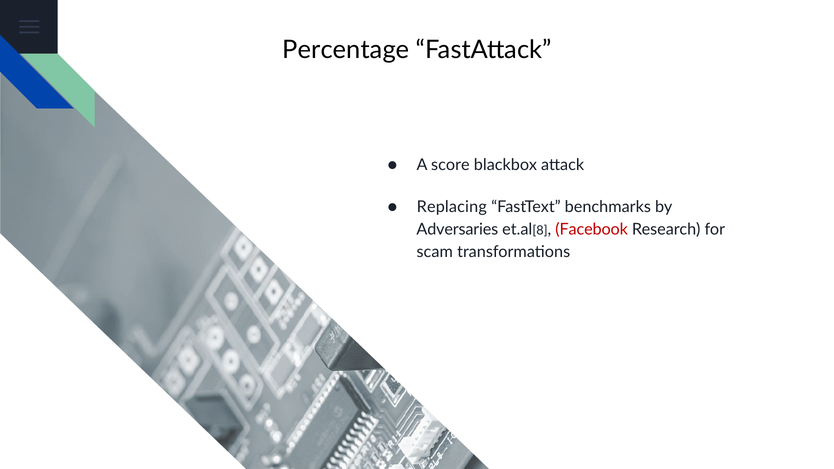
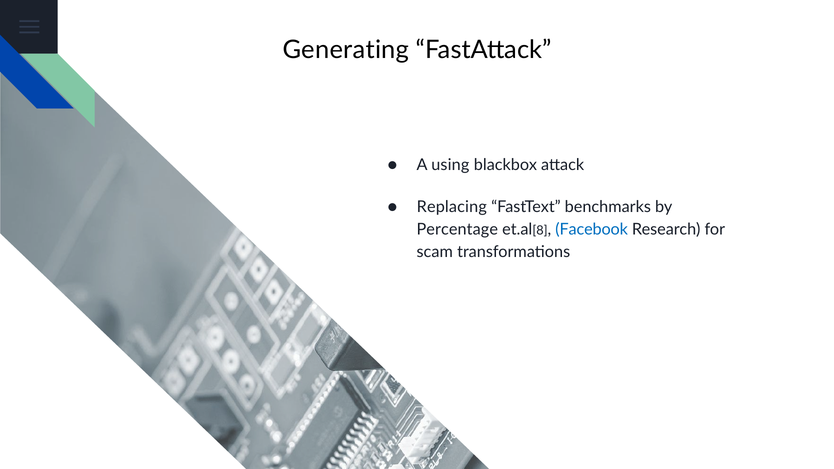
Percentage: Percentage -> Generating (346, 50)
score: score -> using (450, 165)
Adversaries: Adversaries -> Percentage (457, 229)
Facebook colour: red -> blue (592, 229)
